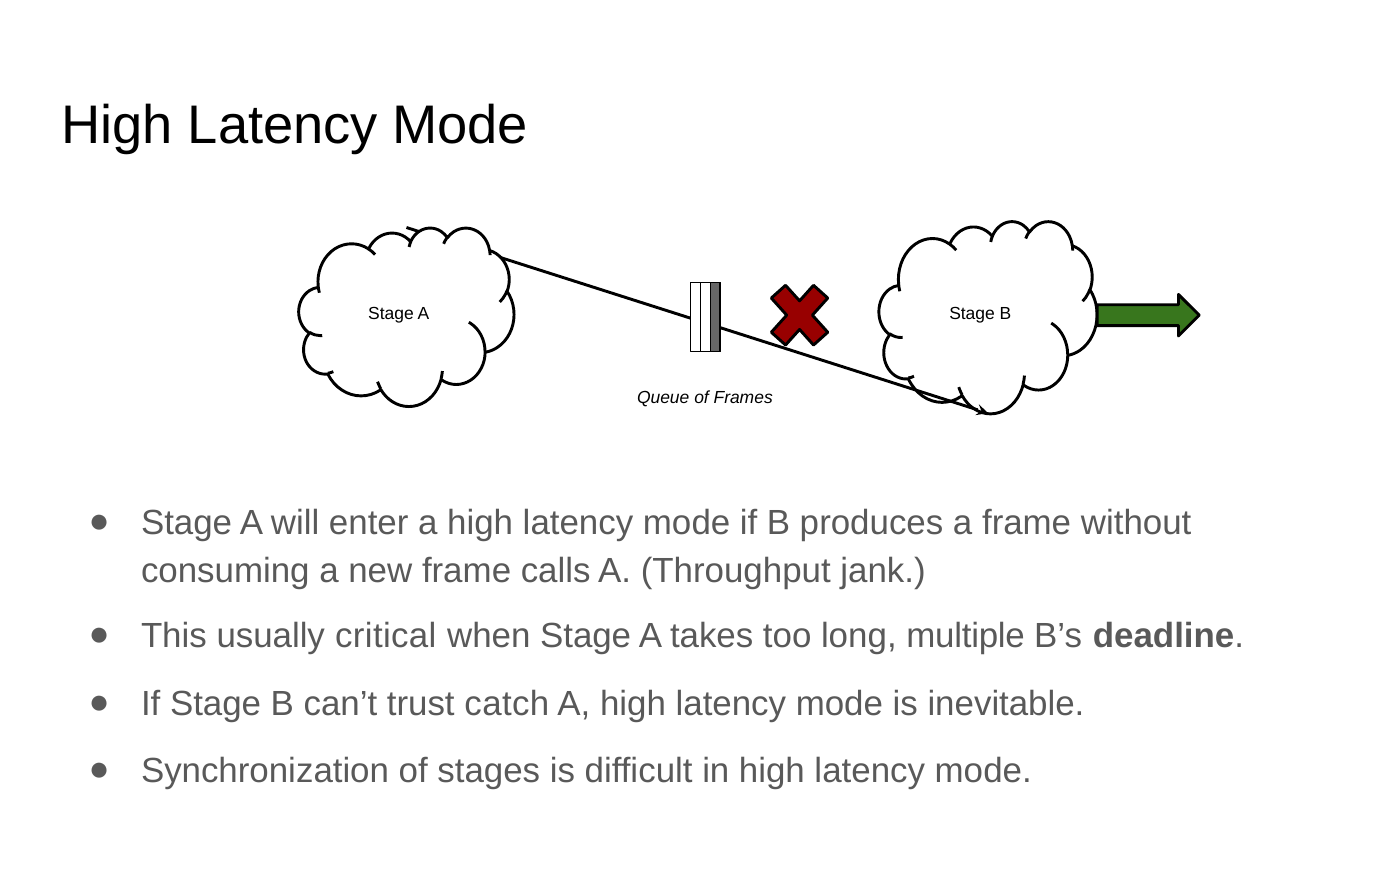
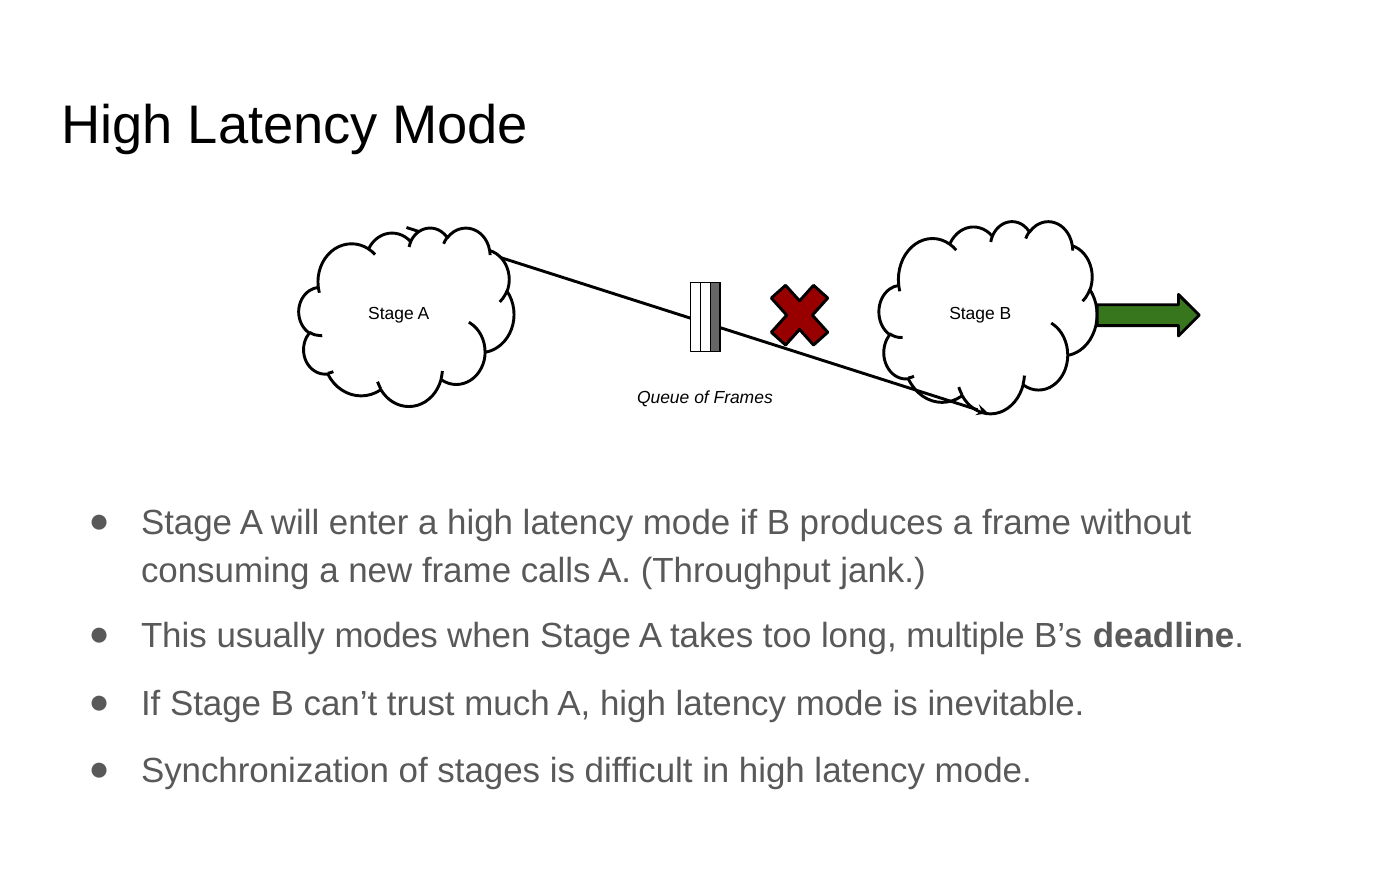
critical: critical -> modes (386, 636)
catch: catch -> much (507, 703)
